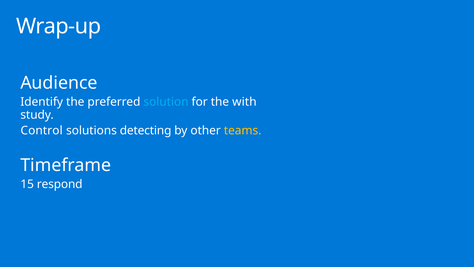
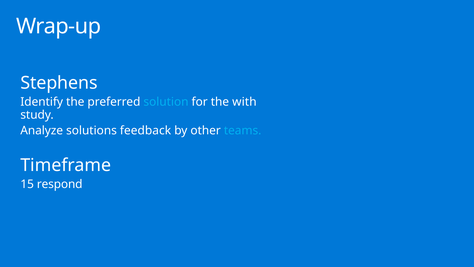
Audience: Audience -> Stephens (59, 83)
Control: Control -> Analyze (42, 130)
detecting: detecting -> feedback (145, 130)
teams colour: yellow -> light blue (243, 130)
